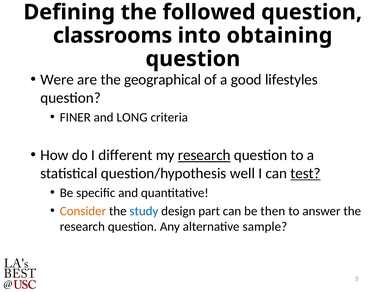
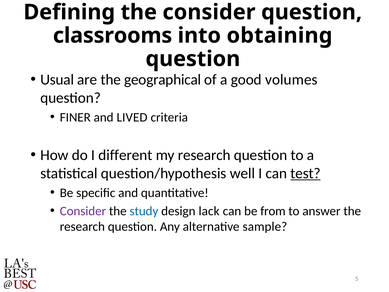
the followed: followed -> consider (209, 12)
Were: Were -> Usual (57, 80)
lifestyles: lifestyles -> volumes (291, 80)
LONG: LONG -> LIVED (132, 117)
research underline: present -> none (204, 155)
Consider colour: orange -> purple (83, 211)
part: part -> lack (209, 211)
then: then -> from (273, 211)
